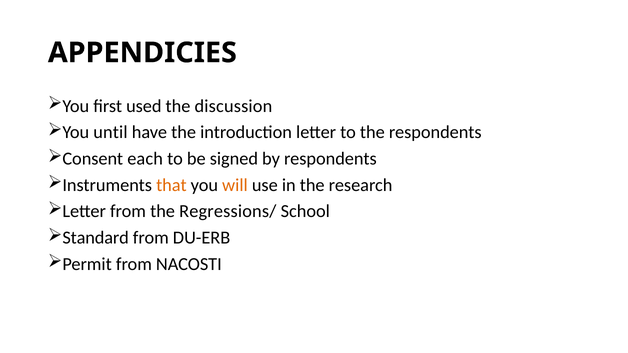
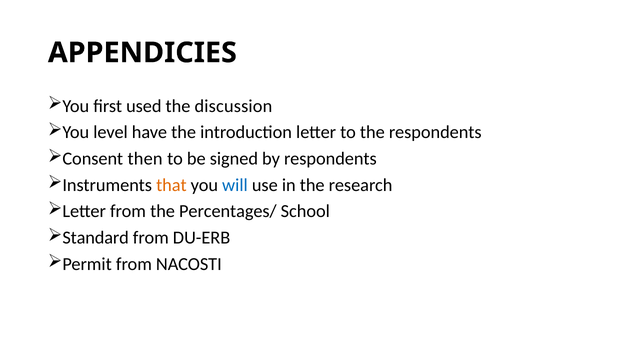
until: until -> level (111, 133)
each: each -> then (145, 159)
will colour: orange -> blue (235, 185)
Regressions/: Regressions/ -> Percentages/ (228, 212)
